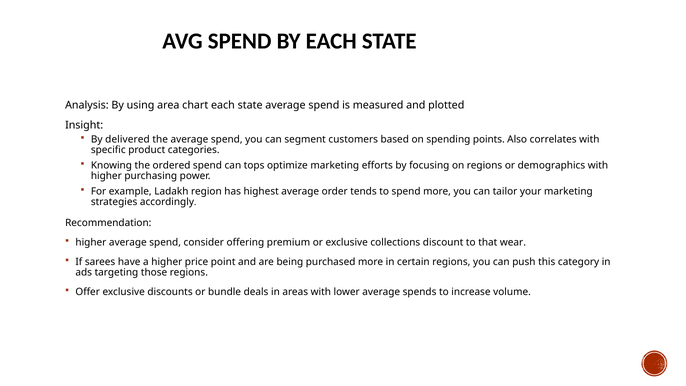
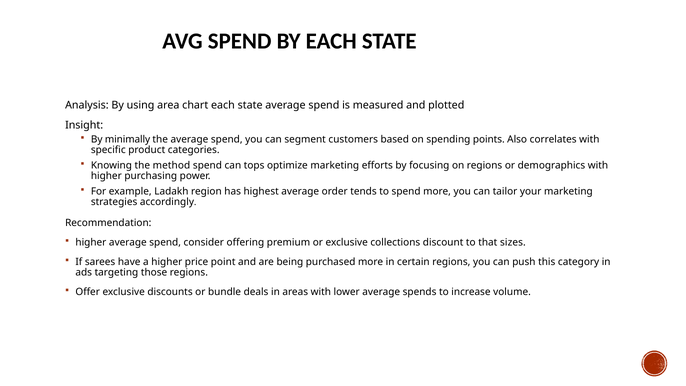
delivered: delivered -> minimally (128, 139)
ordered: ordered -> method (171, 165)
wear: wear -> sizes (513, 242)
